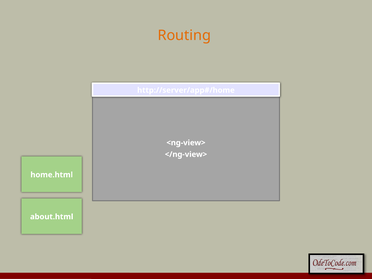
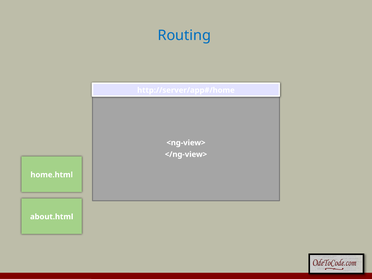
Routing colour: orange -> blue (184, 35)
